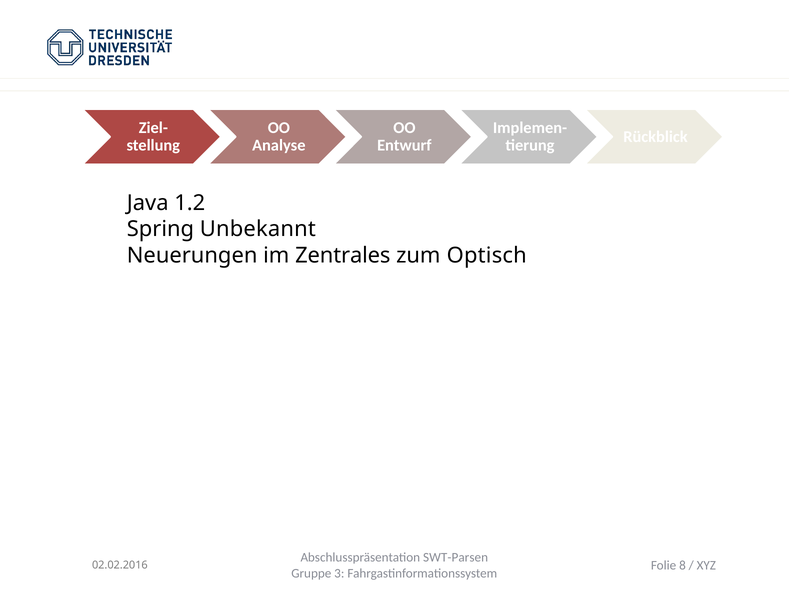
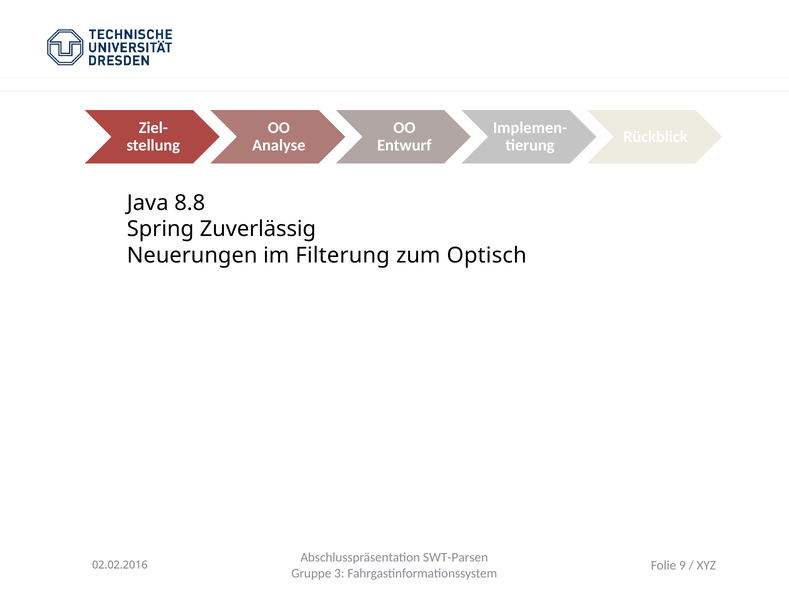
1.2: 1.2 -> 8.8 (190, 203)
Unbekannt: Unbekannt -> Zuverlässig (258, 229)
Zentrales: Zentrales -> Filterung (343, 255)
8: 8 -> 9 (682, 565)
